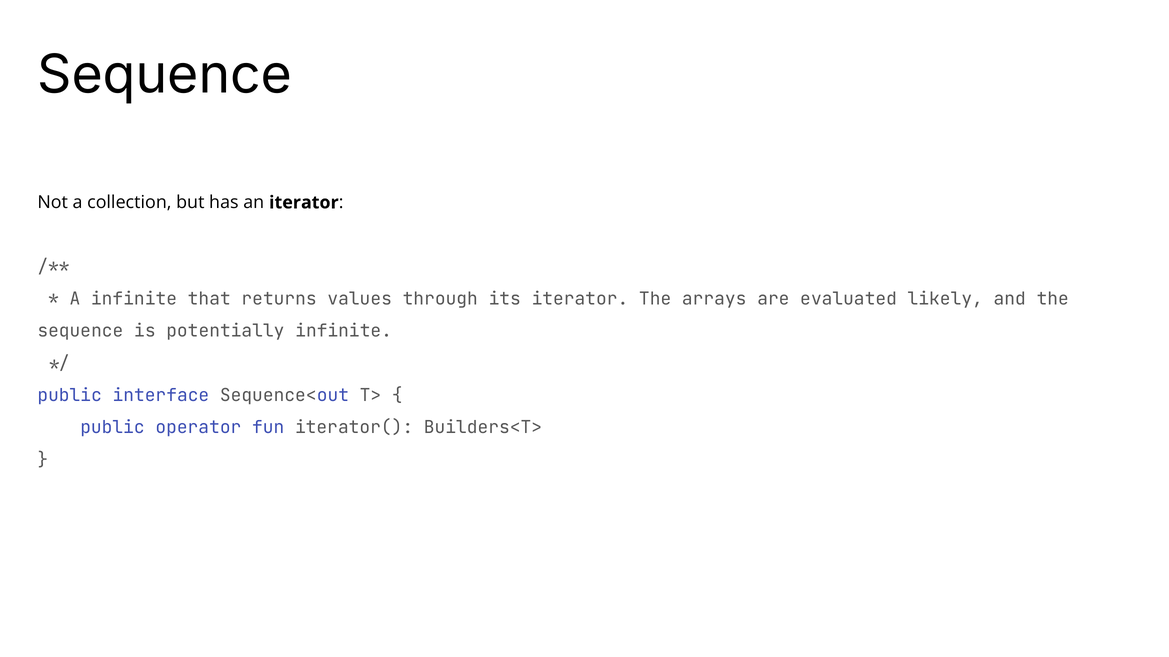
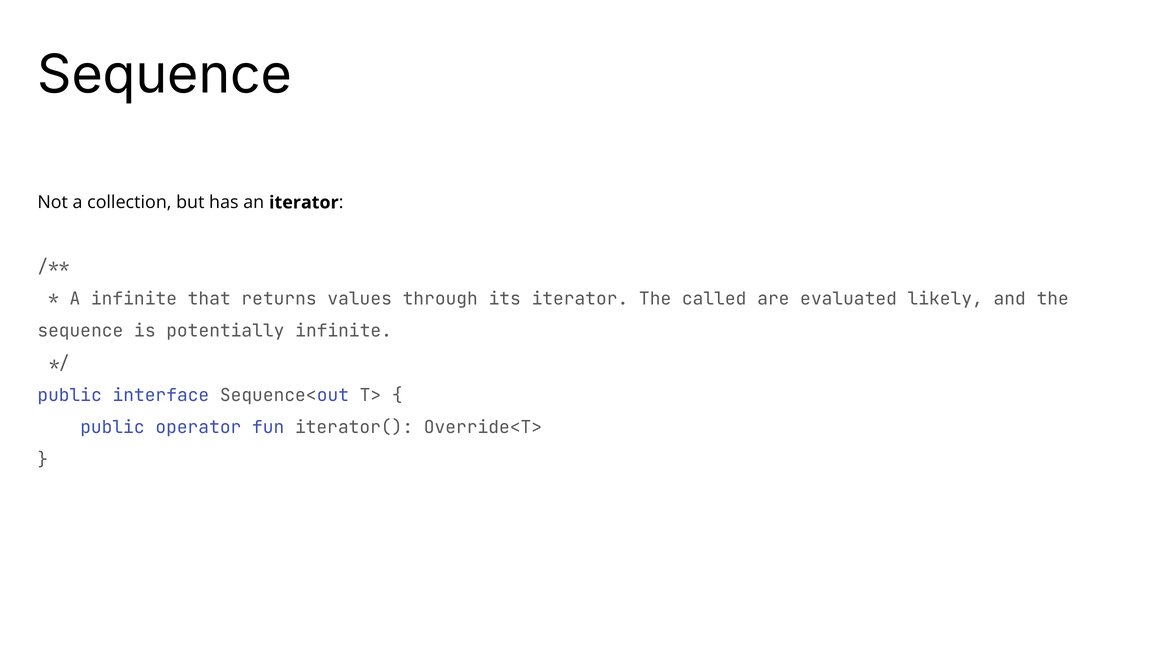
arrays: arrays -> called (714, 299)
Builders<T>: Builders<T> -> Override<T> (483, 428)
